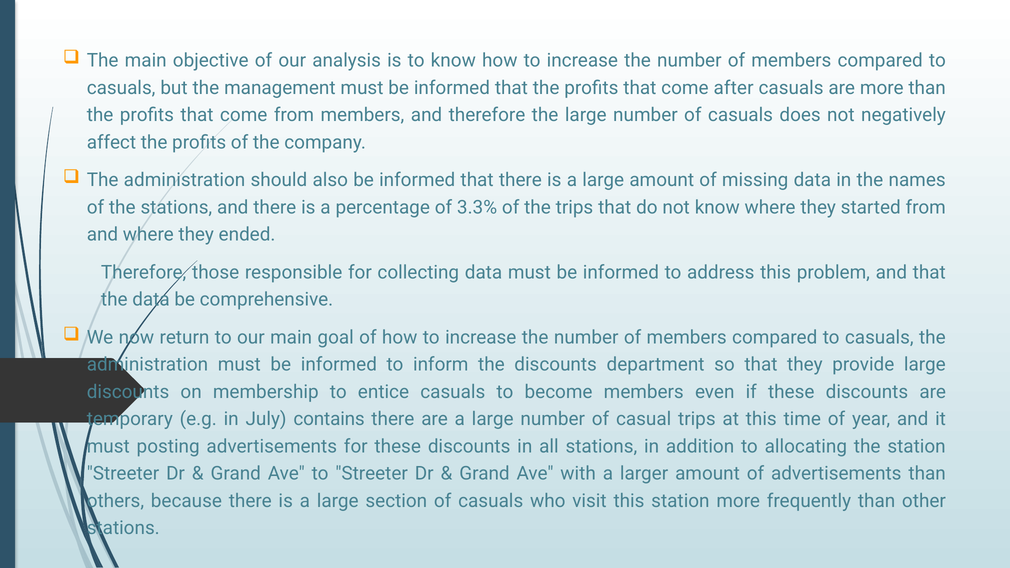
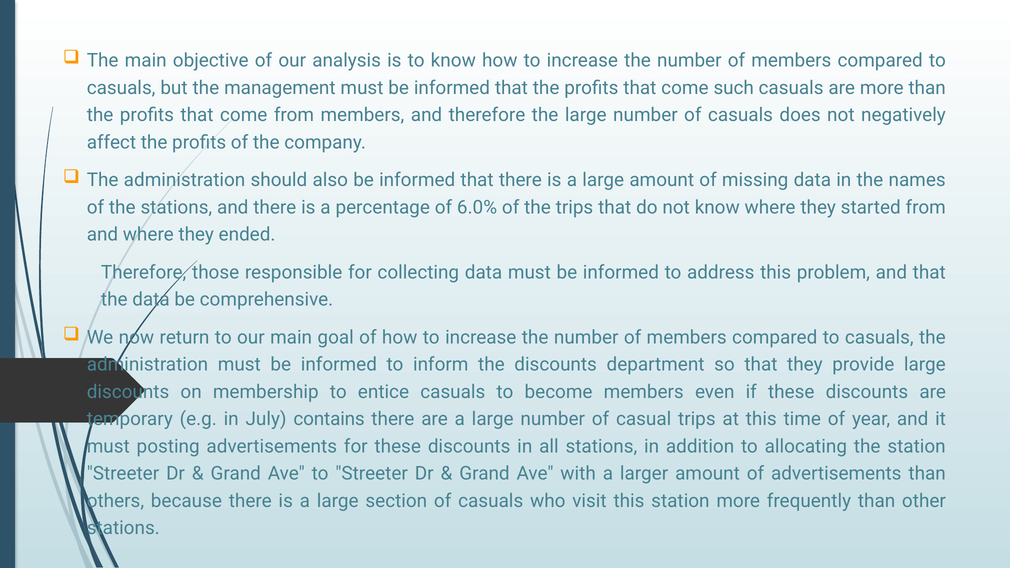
after: after -> such (734, 88)
3.3%: 3.3% -> 6.0% (477, 207)
